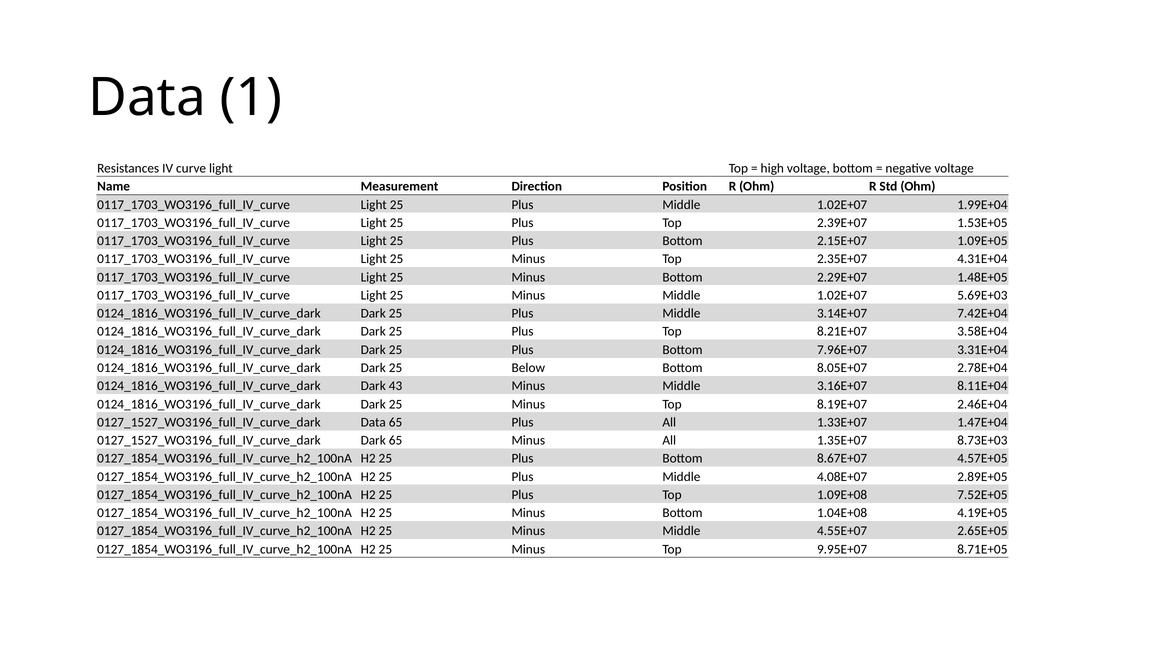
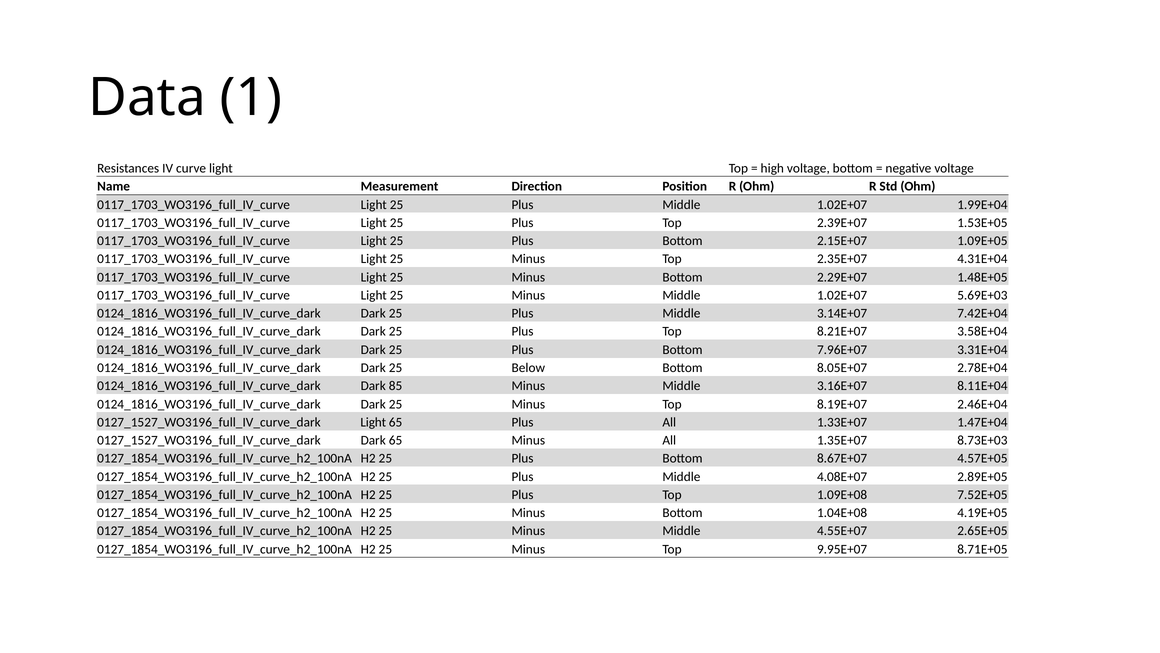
43: 43 -> 85 (396, 386)
Data: Data -> Light (373, 422)
